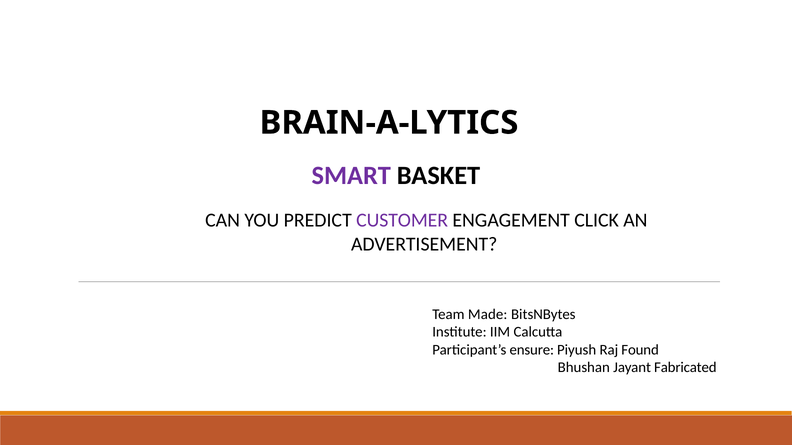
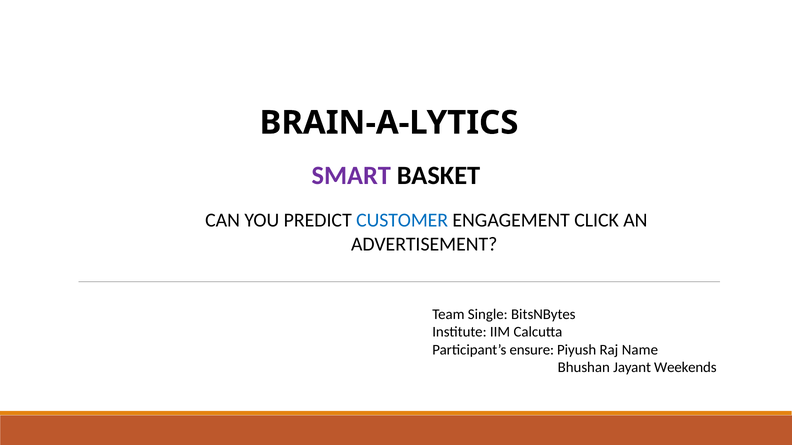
CUSTOMER colour: purple -> blue (402, 221)
Made: Made -> Single (488, 315)
Found: Found -> Name (640, 350)
Fabricated: Fabricated -> Weekends (685, 368)
